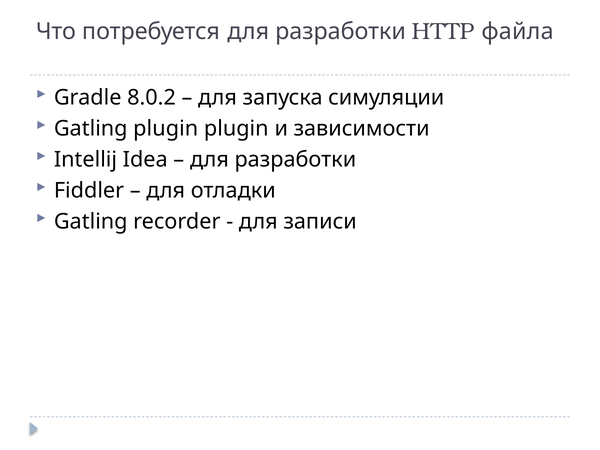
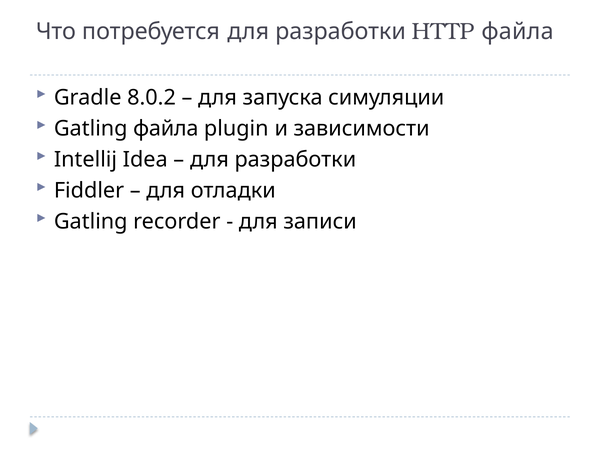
Gatling plugin: plugin -> файла (166, 128)
